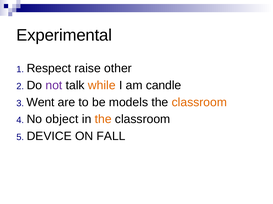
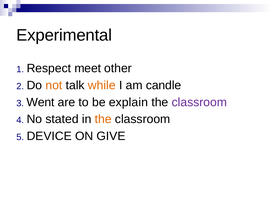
raise: raise -> meet (88, 69)
not colour: purple -> orange (54, 86)
models: models -> explain (128, 103)
classroom colour: orange -> purple (199, 103)
object: object -> stated (62, 120)
FALL: FALL -> GIVE (111, 137)
